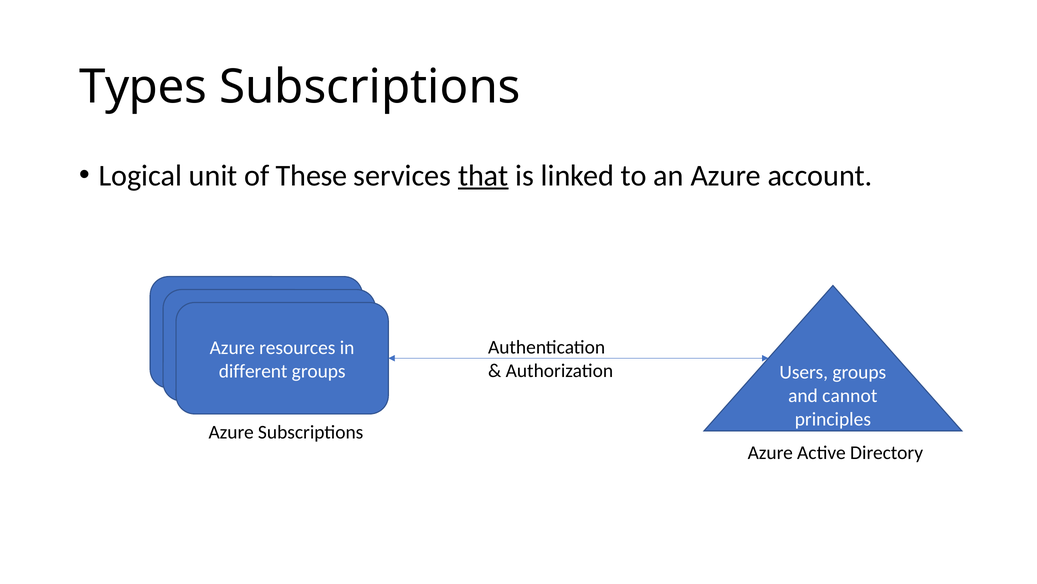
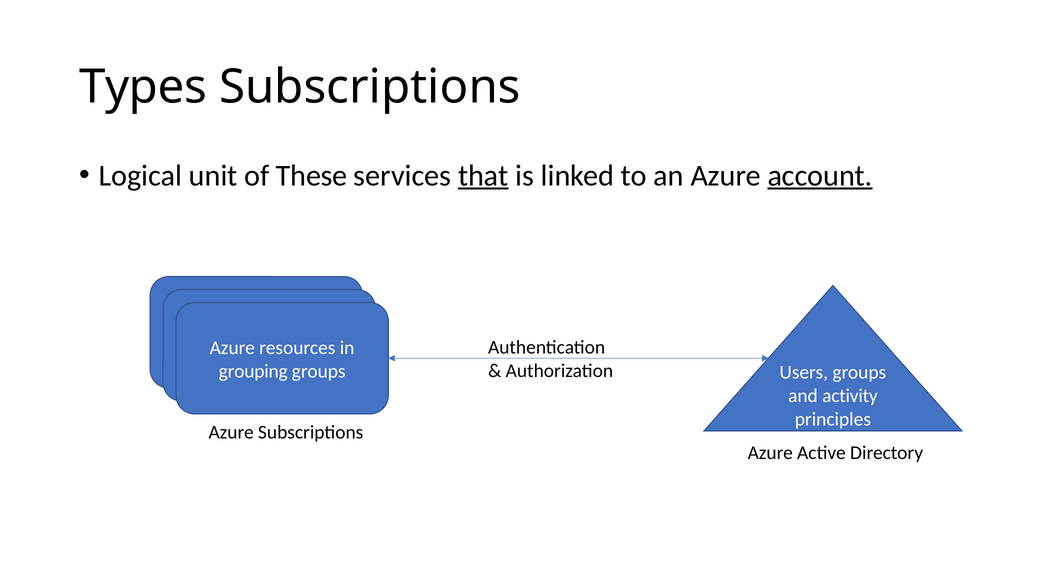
account underline: none -> present (820, 175)
different: different -> grouping (253, 371)
cannot: cannot -> activity (850, 395)
